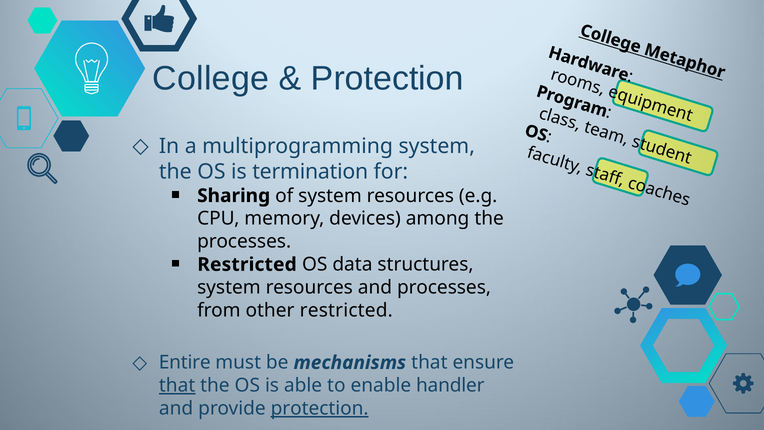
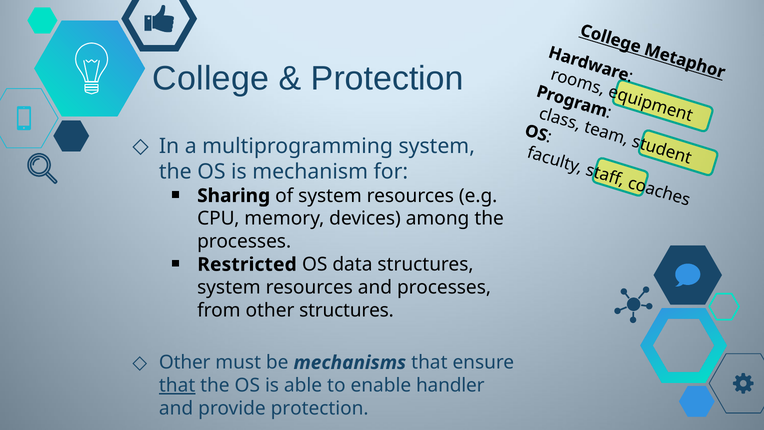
termination: termination -> mechanism (310, 172)
other restricted: restricted -> structures (346, 310)
Entire: Entire -> Other (185, 362)
protection underline: present -> none (320, 408)
